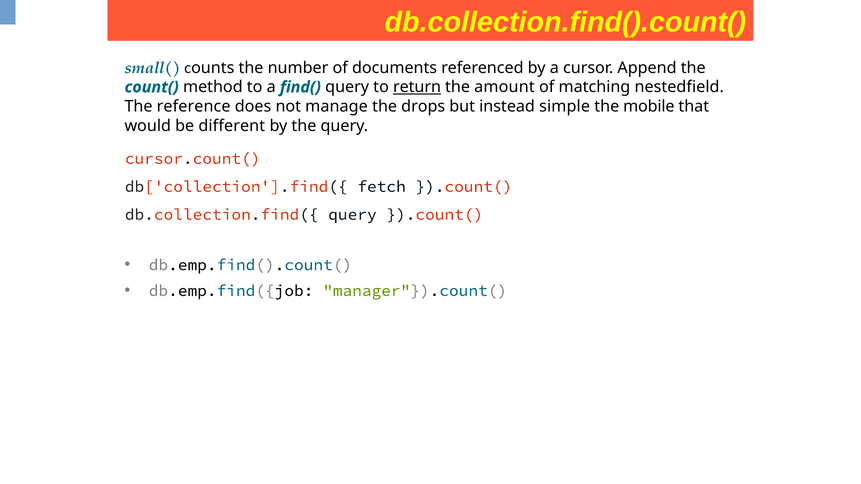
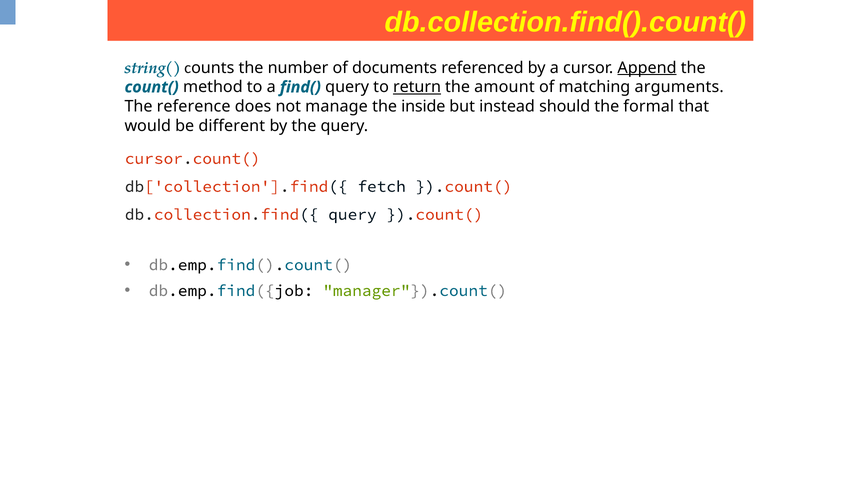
small(: small( -> string( (153, 68)
Append underline: none -> present (647, 68)
nestedfield: nestedfield -> arguments (679, 87)
drops: drops -> inside (423, 107)
simple: simple -> should (565, 107)
mobile: mobile -> formal (649, 107)
